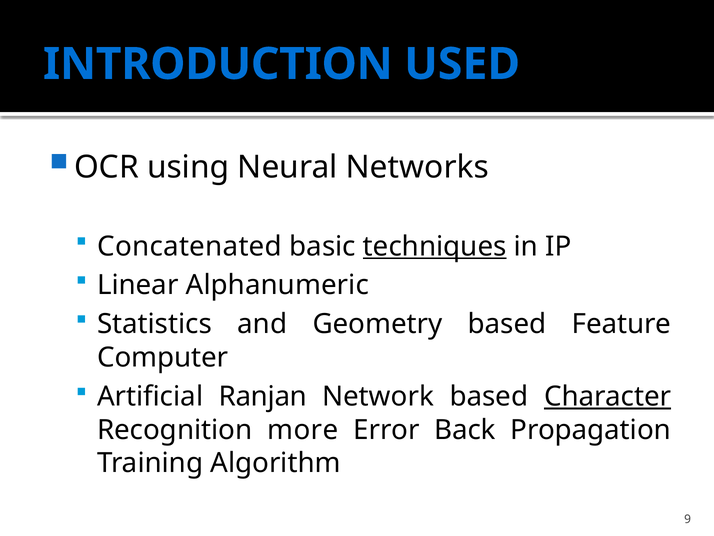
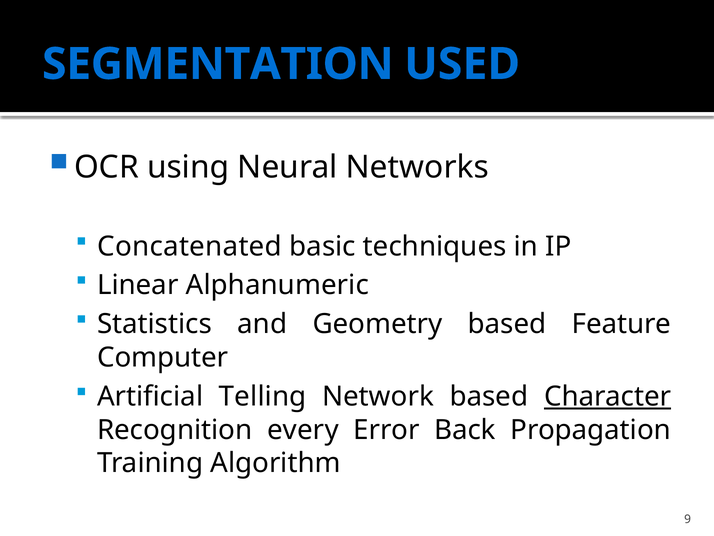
INTRODUCTION: INTRODUCTION -> SEGMENTATION (218, 64)
techniques underline: present -> none (435, 246)
Ranjan: Ranjan -> Telling (263, 396)
more: more -> every (303, 429)
